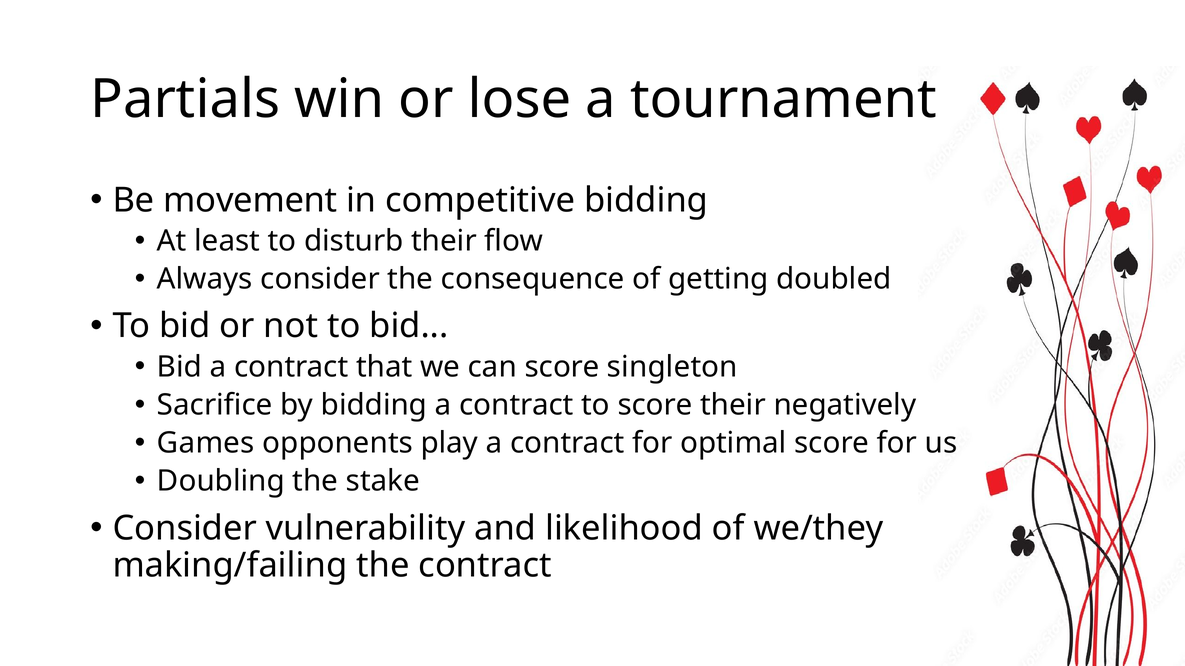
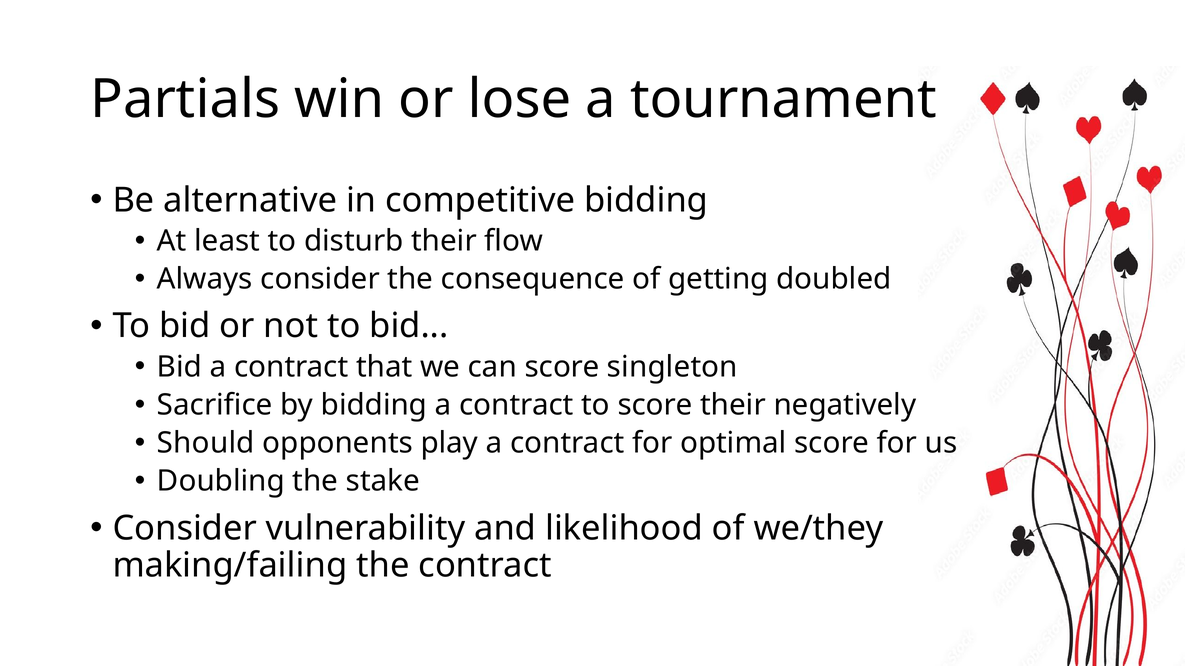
movement: movement -> alternative (250, 200)
Games: Games -> Should (206, 443)
